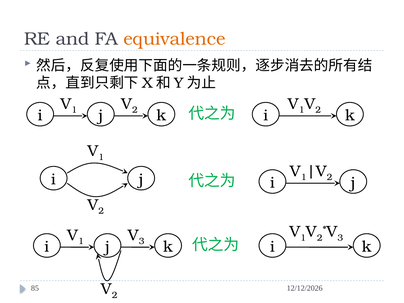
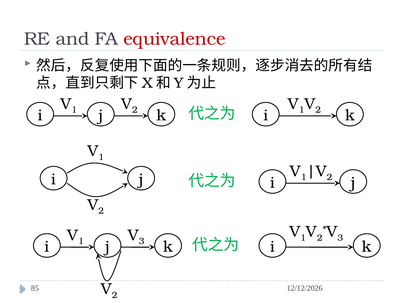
equivalence colour: orange -> red (174, 39)
